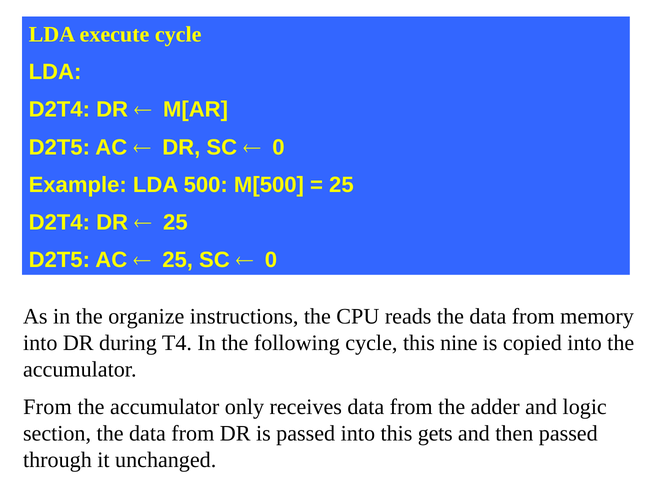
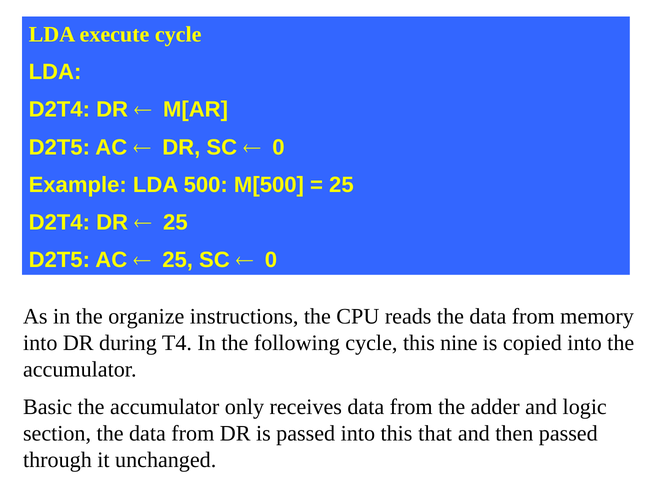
From: From -> Basic (48, 407)
gets: gets -> that (435, 434)
